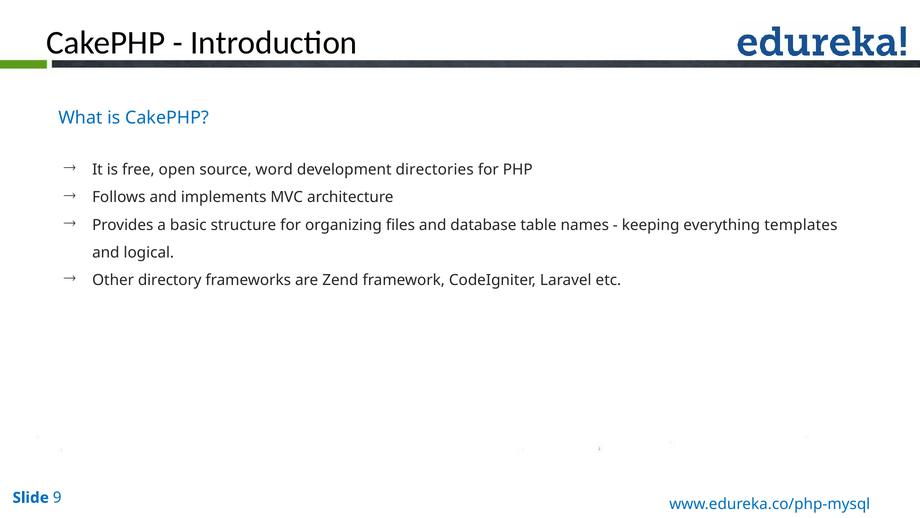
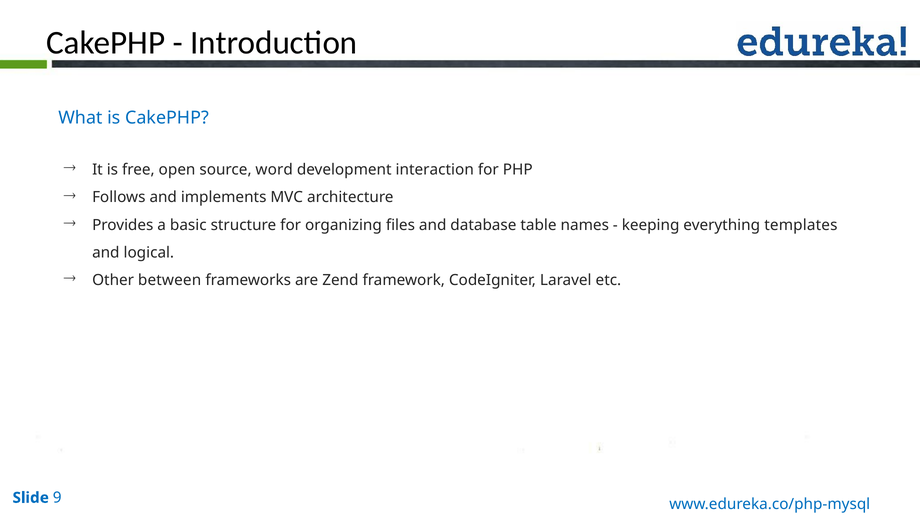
directories: directories -> interaction (435, 170)
directory: directory -> between (170, 280)
